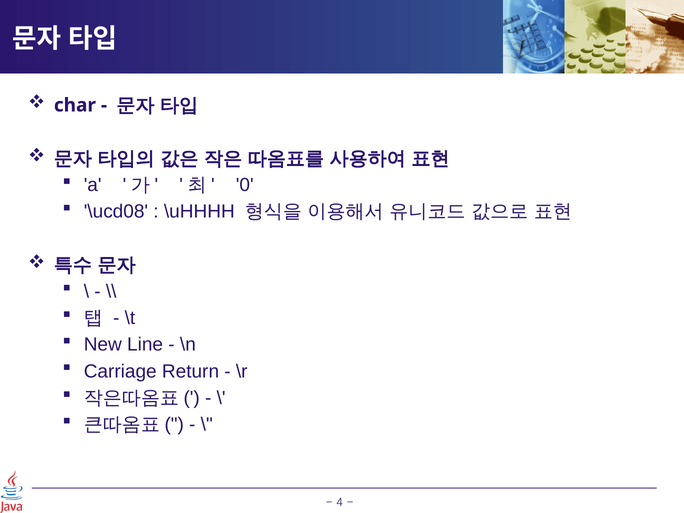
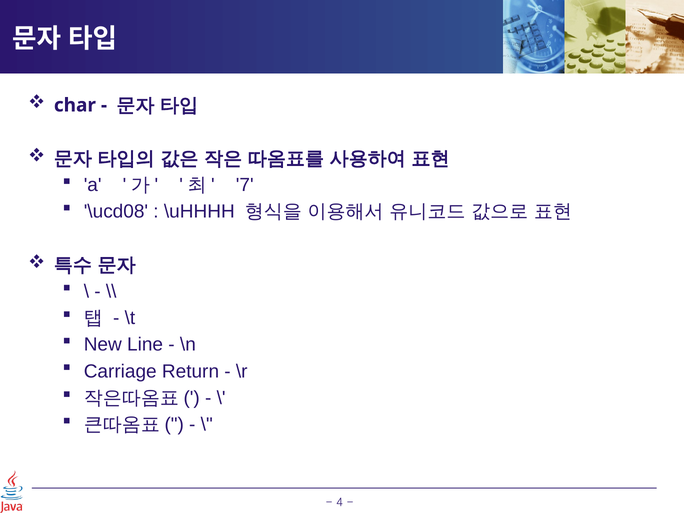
0: 0 -> 7 (245, 185)
